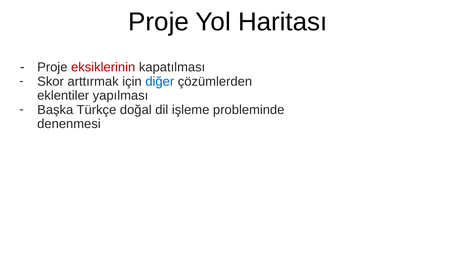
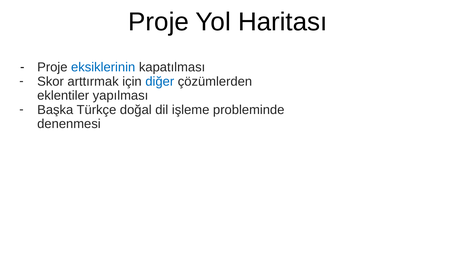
eksiklerinin colour: red -> blue (103, 67)
